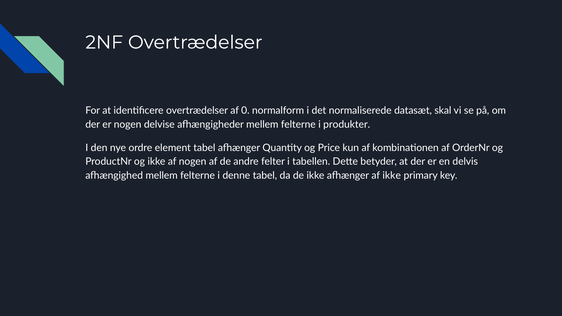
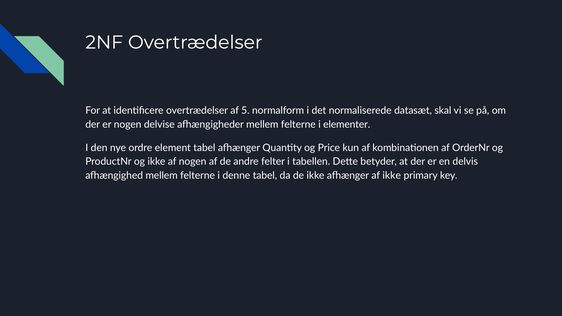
0: 0 -> 5 (245, 111)
produkter: produkter -> elementer (347, 124)
